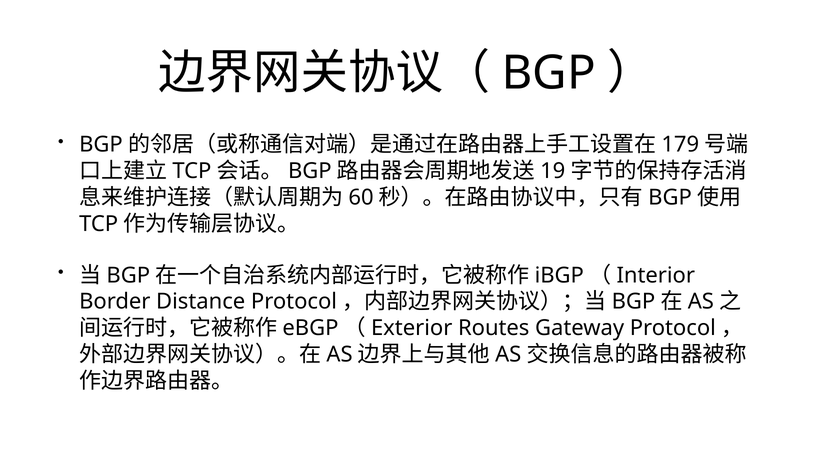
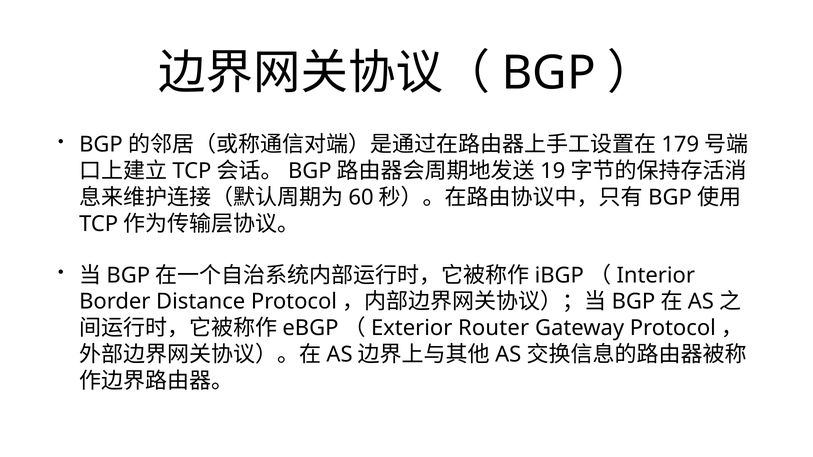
Routes: Routes -> Router (494, 328)
